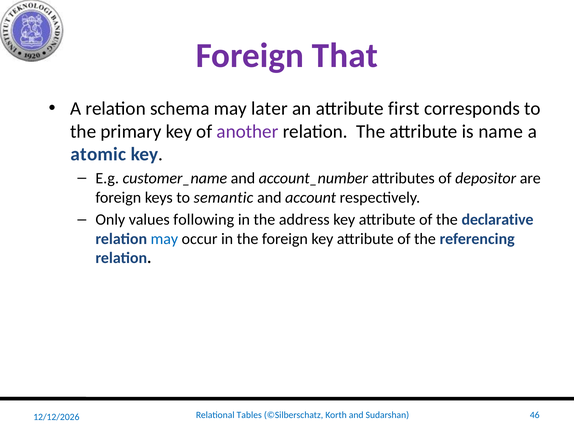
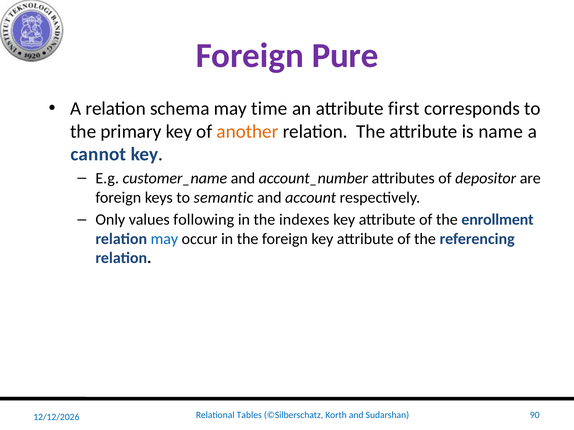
That: That -> Pure (345, 56)
later: later -> time (269, 109)
another colour: purple -> orange (247, 132)
atomic: atomic -> cannot (98, 154)
address: address -> indexes (304, 220)
declarative: declarative -> enrollment (498, 220)
46: 46 -> 90 (535, 416)
